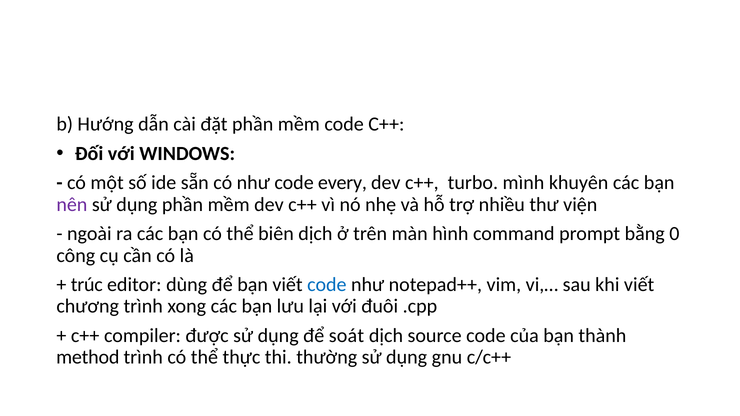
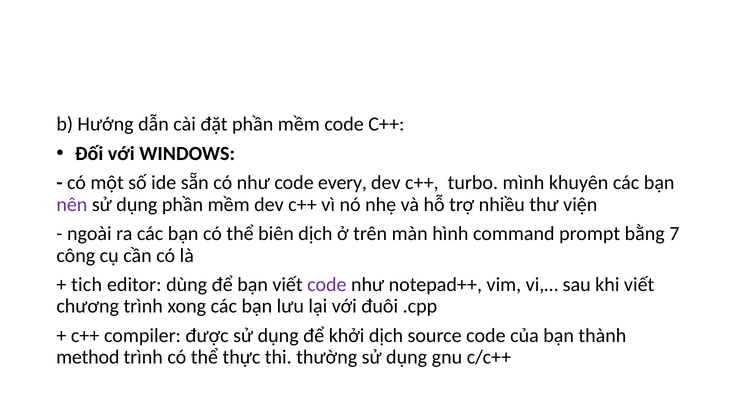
0: 0 -> 7 (674, 234)
trúc: trúc -> tich (87, 285)
code colour: blue -> purple (327, 285)
soát: soát -> khởi (347, 336)
